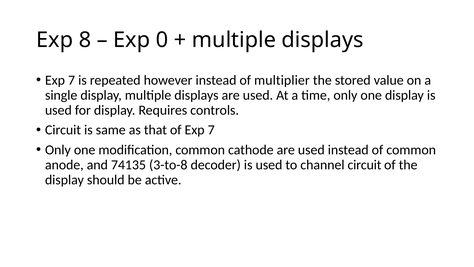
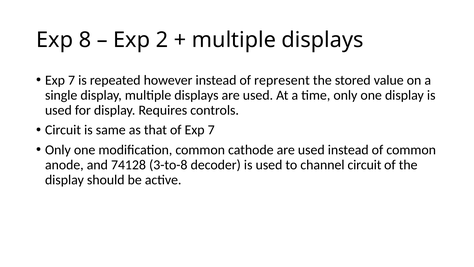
0: 0 -> 2 (162, 40)
multiplier: multiplier -> represent (282, 80)
74135: 74135 -> 74128 (128, 165)
